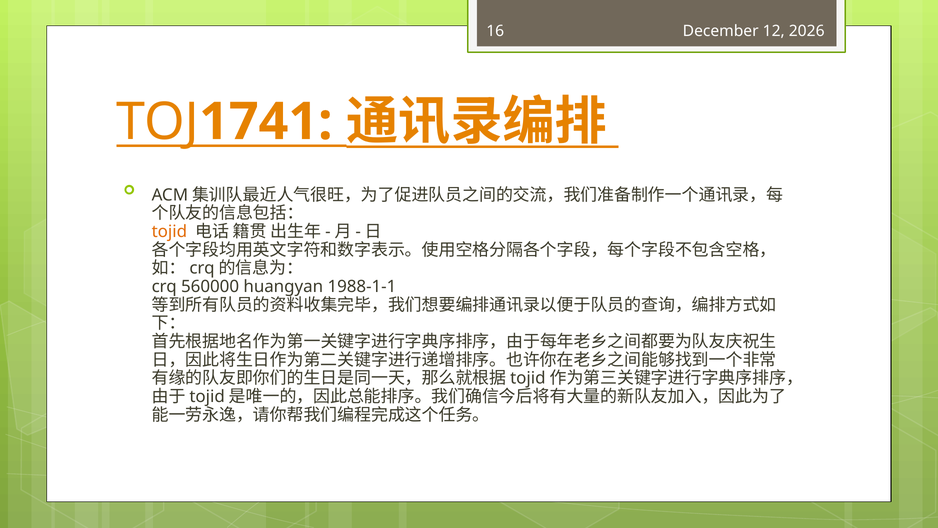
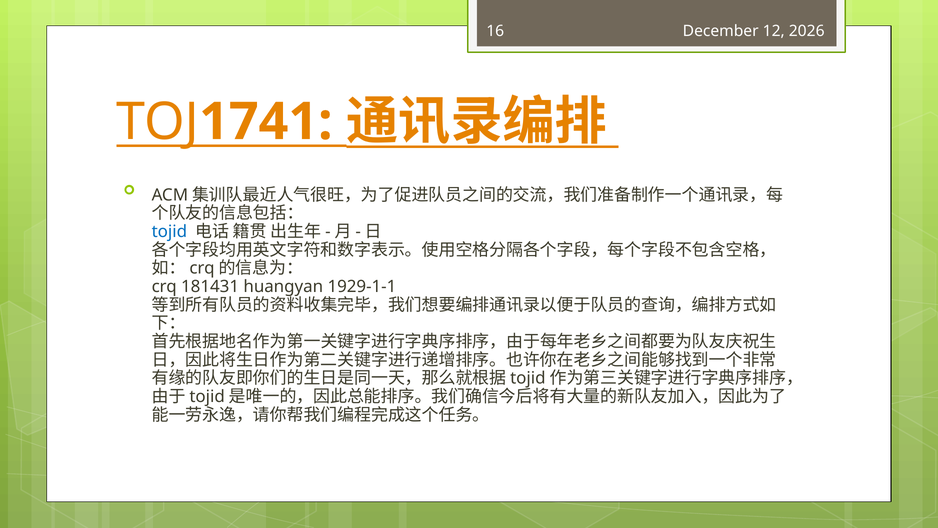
tojid colour: orange -> blue (169, 231)
560000: 560000 -> 181431 (210, 286)
1988-1-1: 1988-1-1 -> 1929-1-1 (362, 286)
